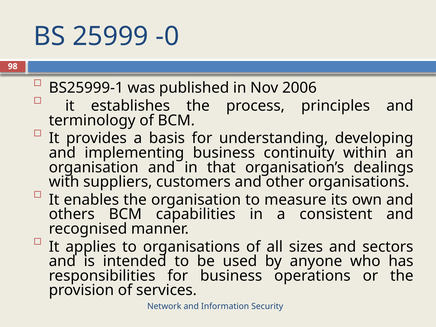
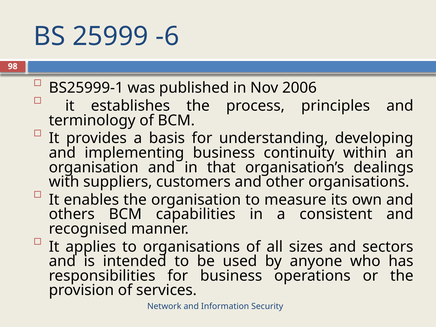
-0: -0 -> -6 (167, 36)
